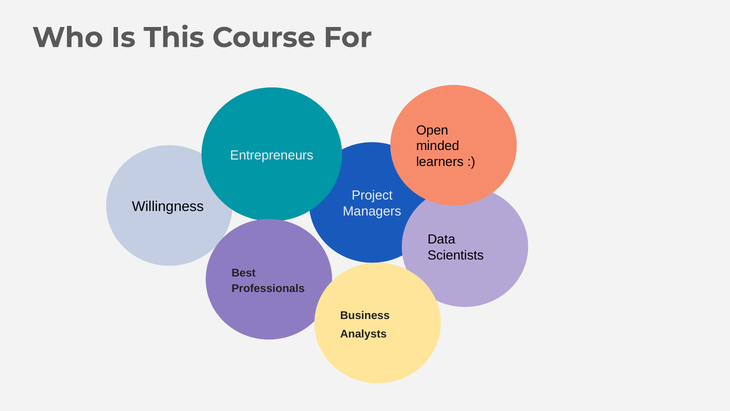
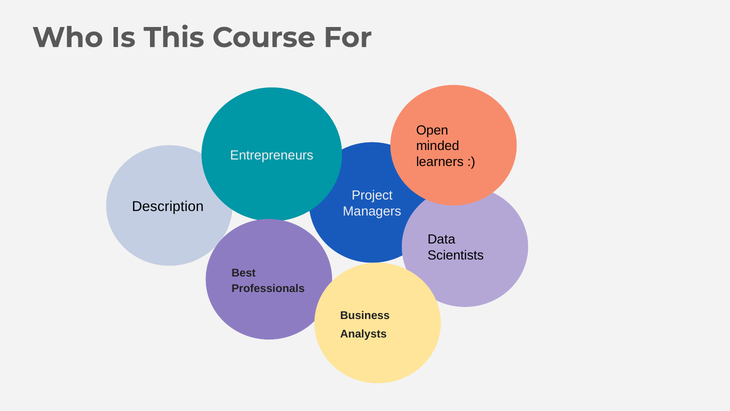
Willingness: Willingness -> Description (168, 206)
